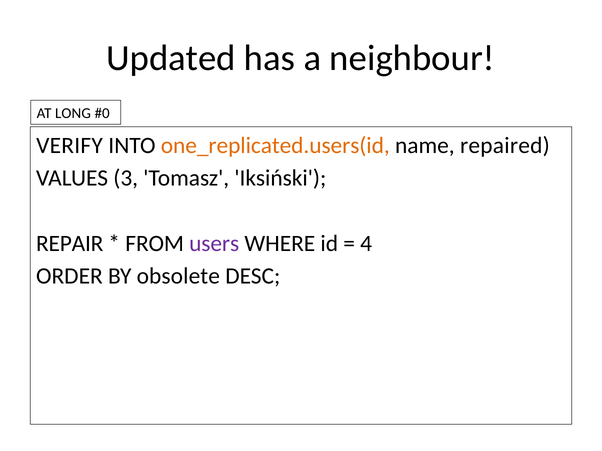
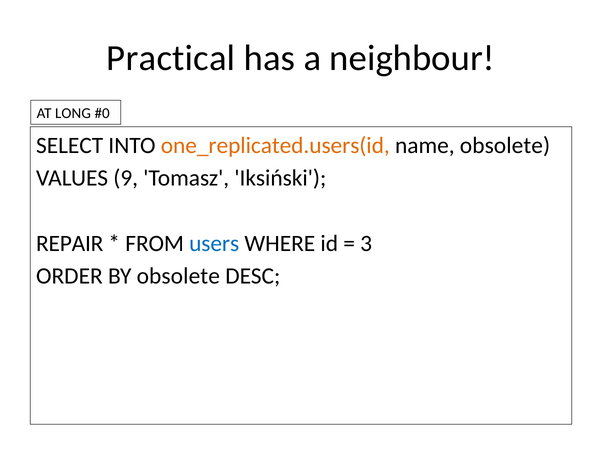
Updated: Updated -> Practical (171, 58)
VERIFY: VERIFY -> SELECT (70, 146)
name repaired: repaired -> obsolete (505, 146)
3: 3 -> 9 (126, 178)
users colour: purple -> blue (214, 244)
4: 4 -> 3 (366, 244)
